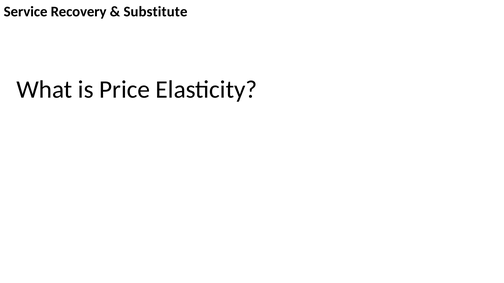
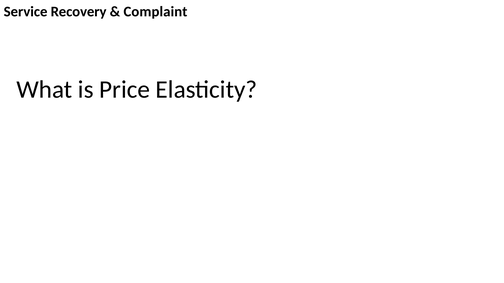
Substitute: Substitute -> Complaint (155, 12)
